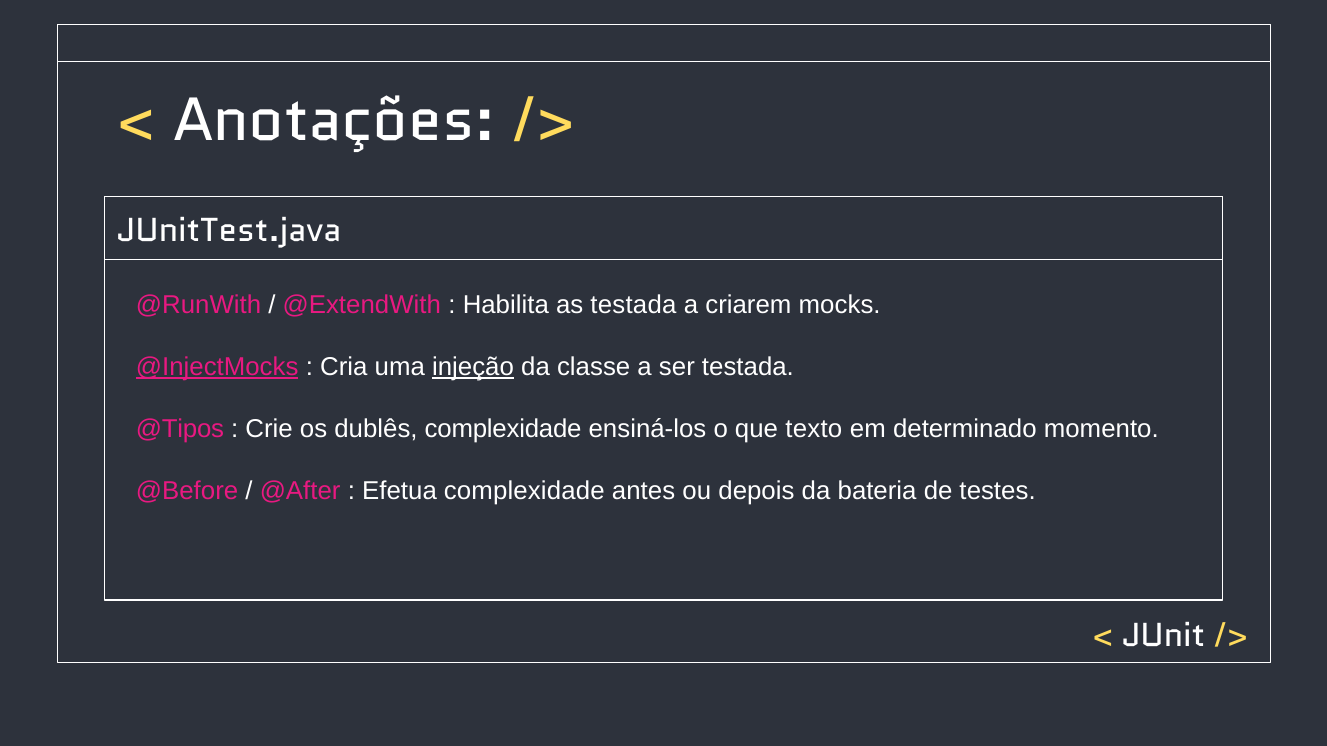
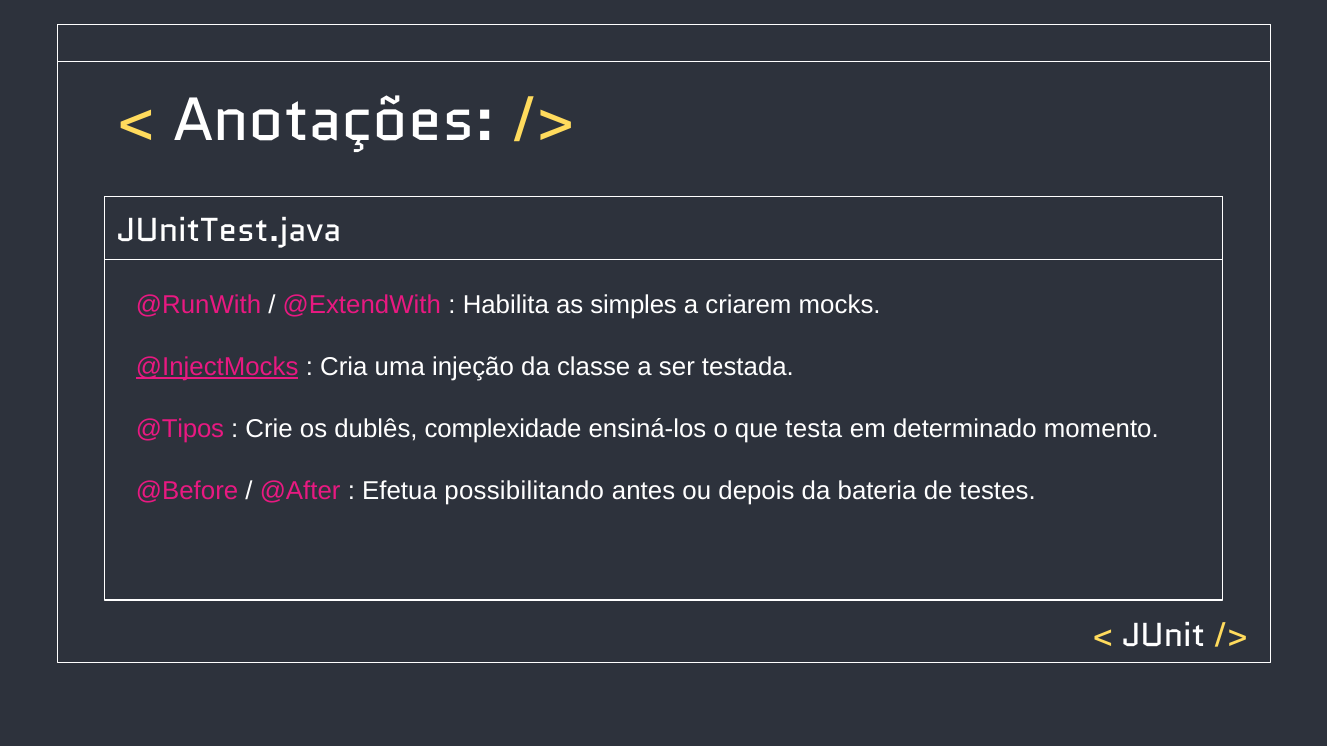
as testada: testada -> simples (634, 305)
injeção underline: present -> none (473, 367)
texto: texto -> testa (814, 429)
Efetua complexidade: complexidade -> possibilitando (524, 491)
